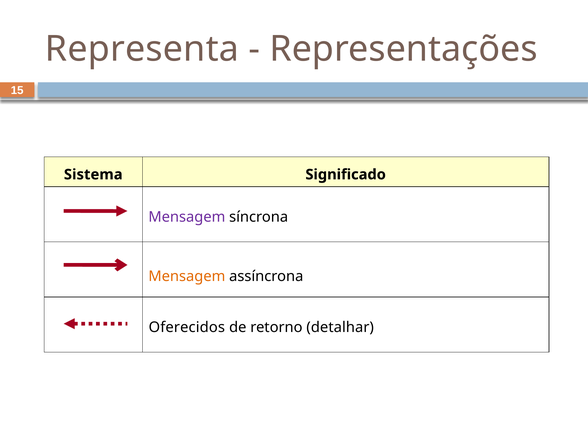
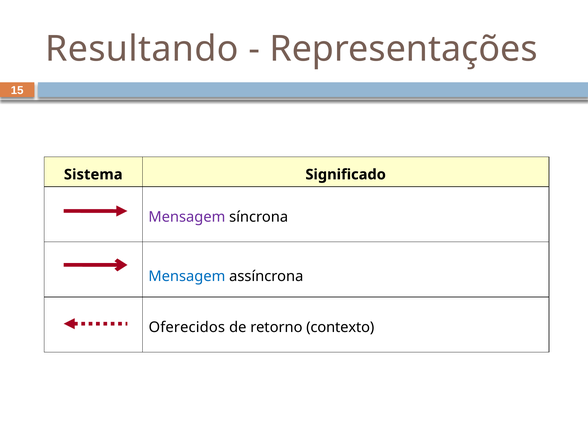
Representa: Representa -> Resultando (142, 49)
Mensagem colour: orange -> blue (187, 276)
detalhar: detalhar -> contexto (340, 327)
